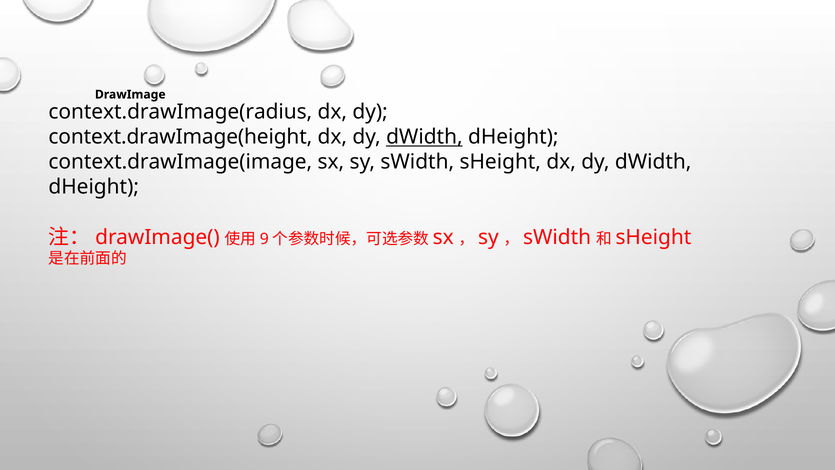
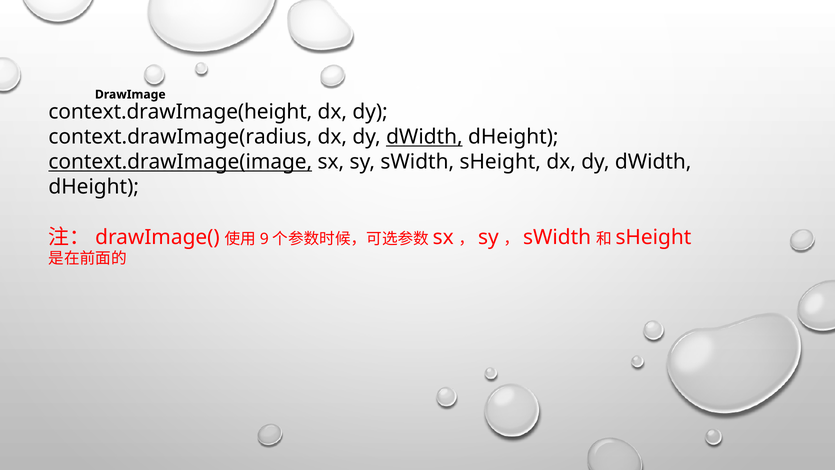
context.drawImage(radius: context.drawImage(radius -> context.drawImage(height (180, 112)
context.drawImage(height: context.drawImage(height -> context.drawImage(radius (180, 137)
context.drawImage(image underline: none -> present (180, 162)
